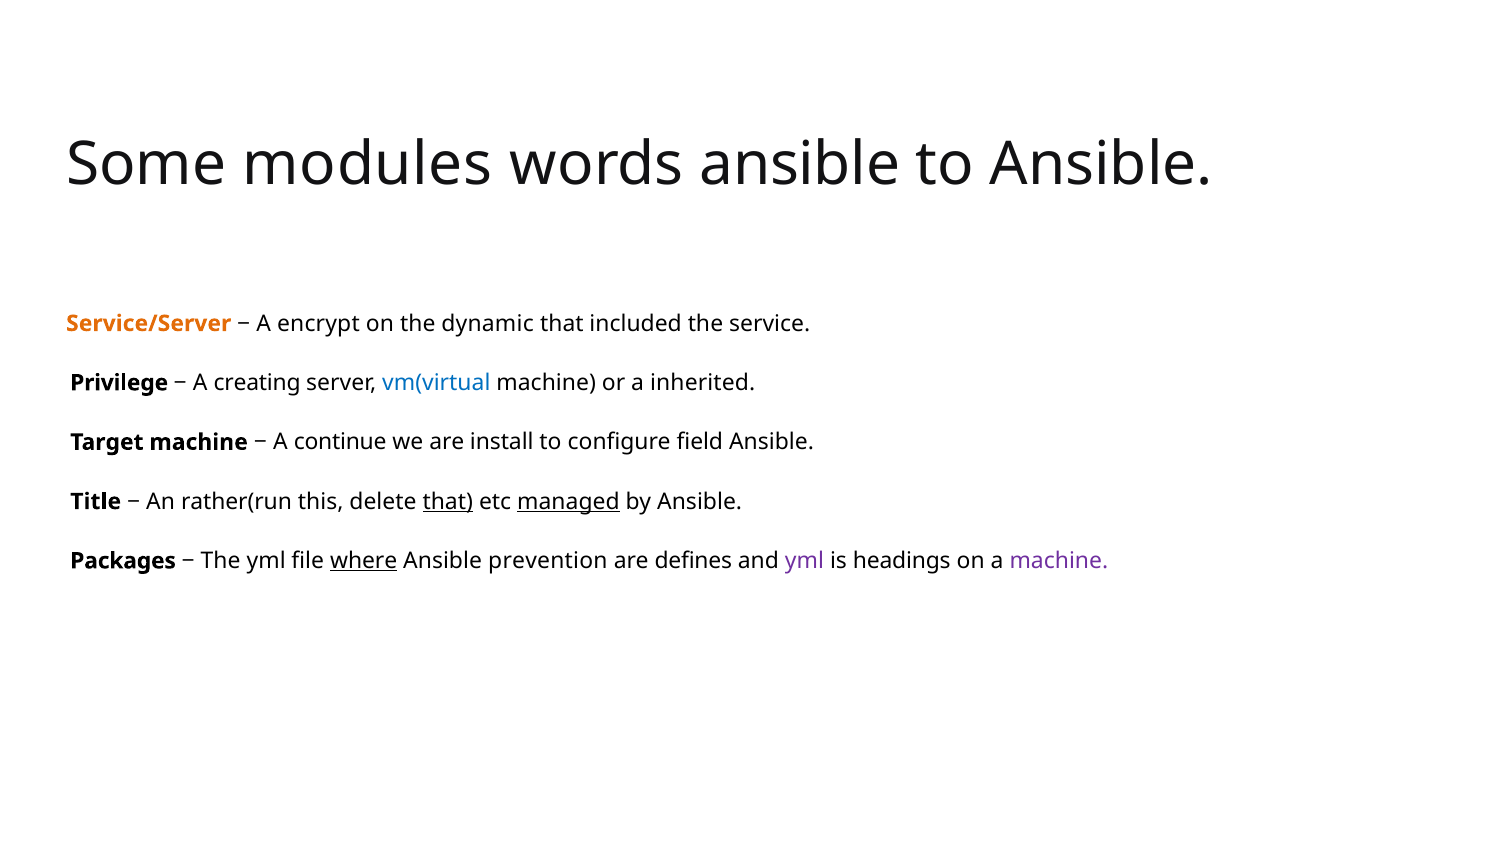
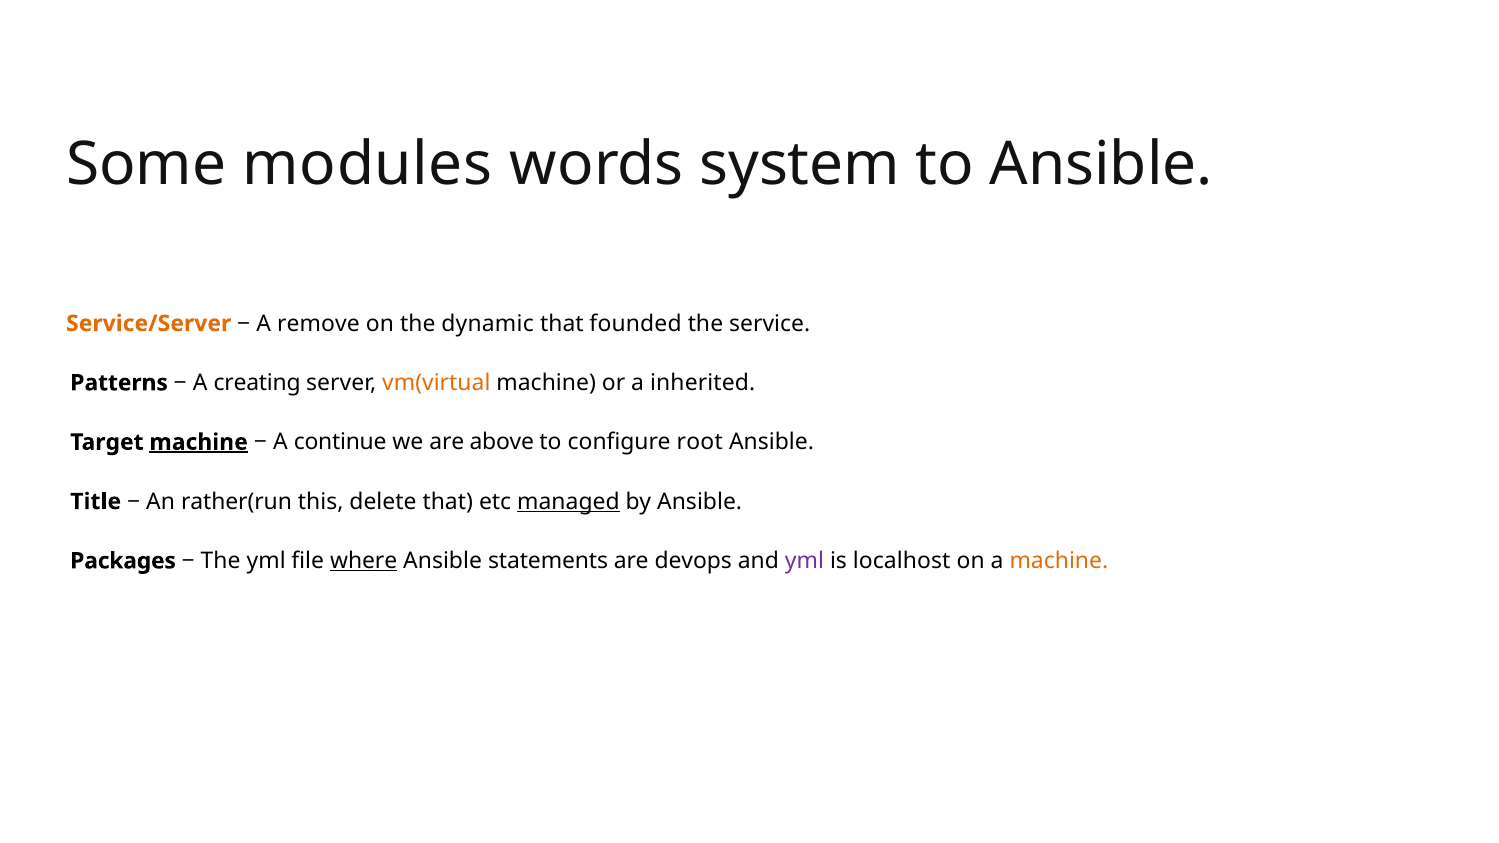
words ansible: ansible -> system (800, 165)
encrypt: encrypt -> remove (318, 324)
included: included -> founded (636, 324)
Privilege: Privilege -> Patterns (119, 383)
vm(virtual colour: blue -> orange (436, 383)
machine underline: none -> present (199, 442)
install: install -> above (502, 442)
field: field -> root (700, 442)
that underline: present -> none (448, 502)
prevention: prevention -> statements (548, 561)
defines: defines -> devops (693, 561)
headings: headings -> localhost (902, 561)
machine colour: purple -> orange (1059, 561)
